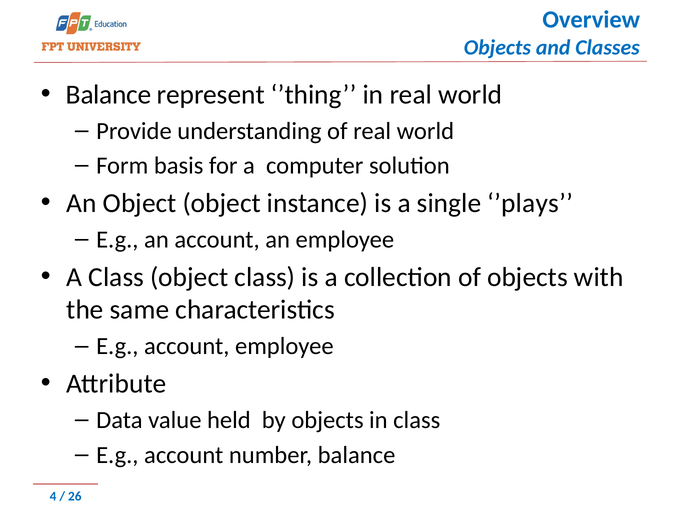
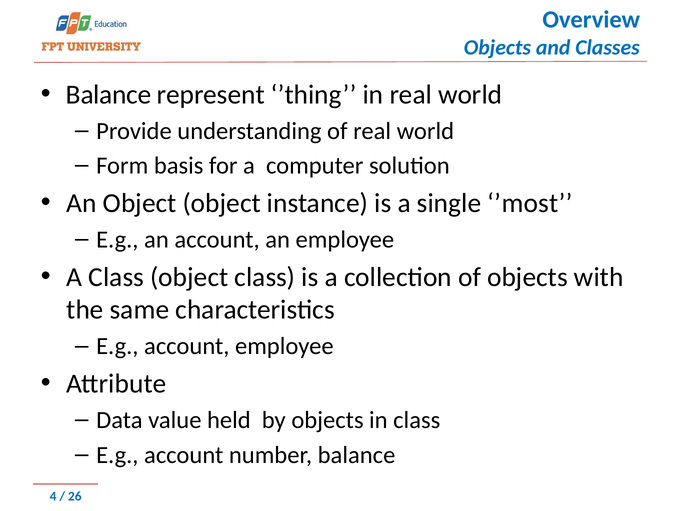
’plays: ’plays -> ’most (530, 203)
